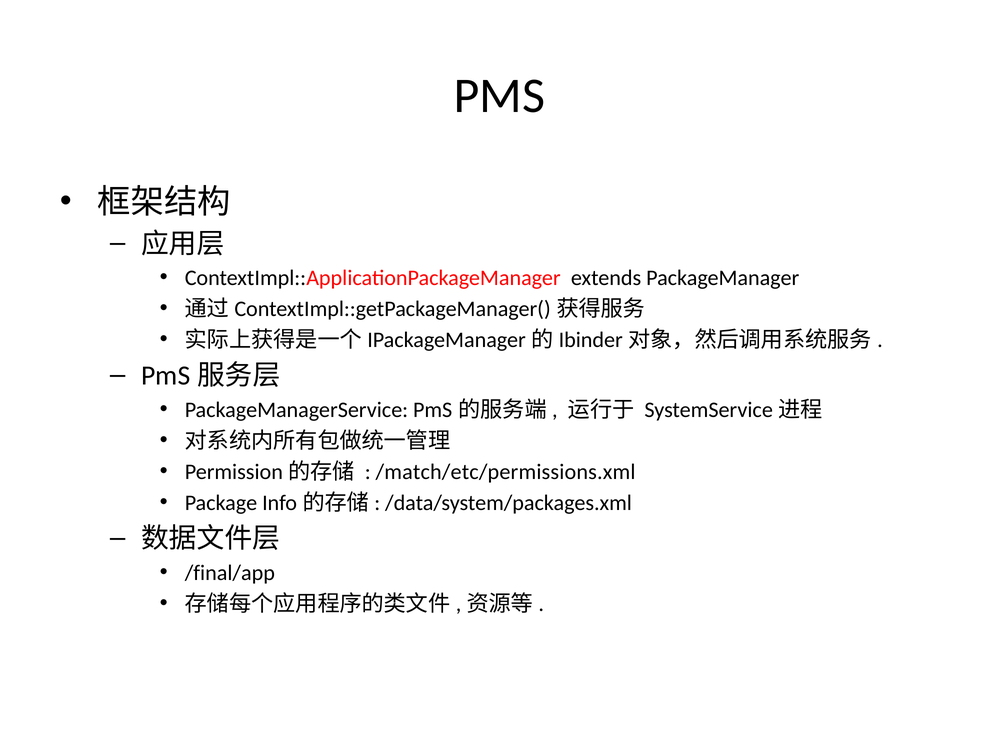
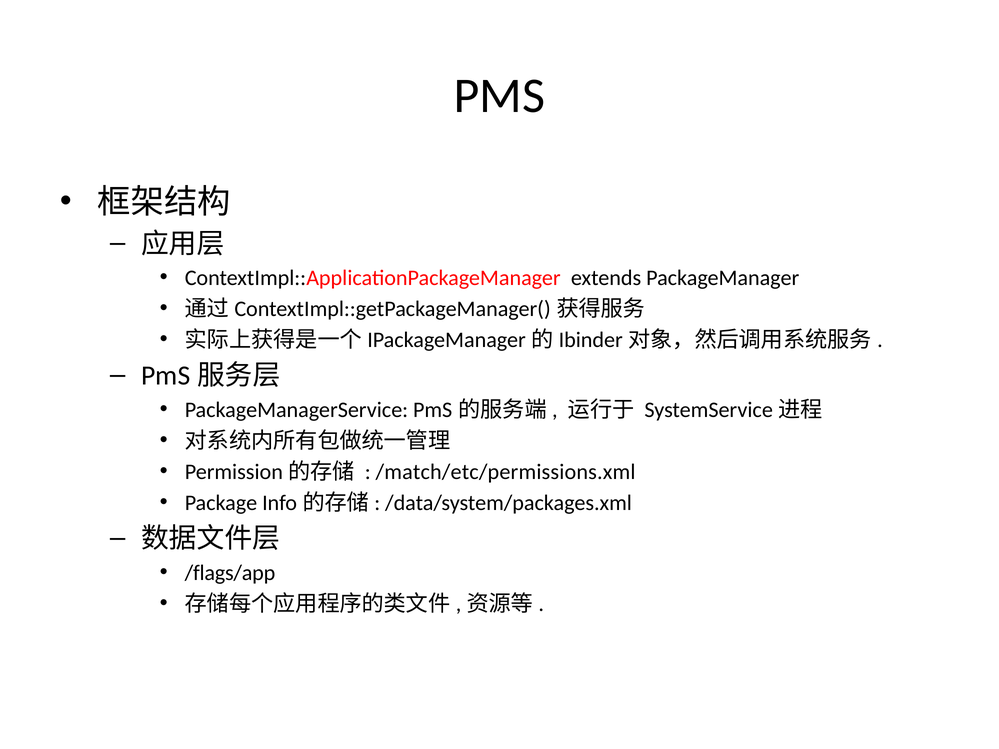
/final/app: /final/app -> /flags/app (230, 573)
